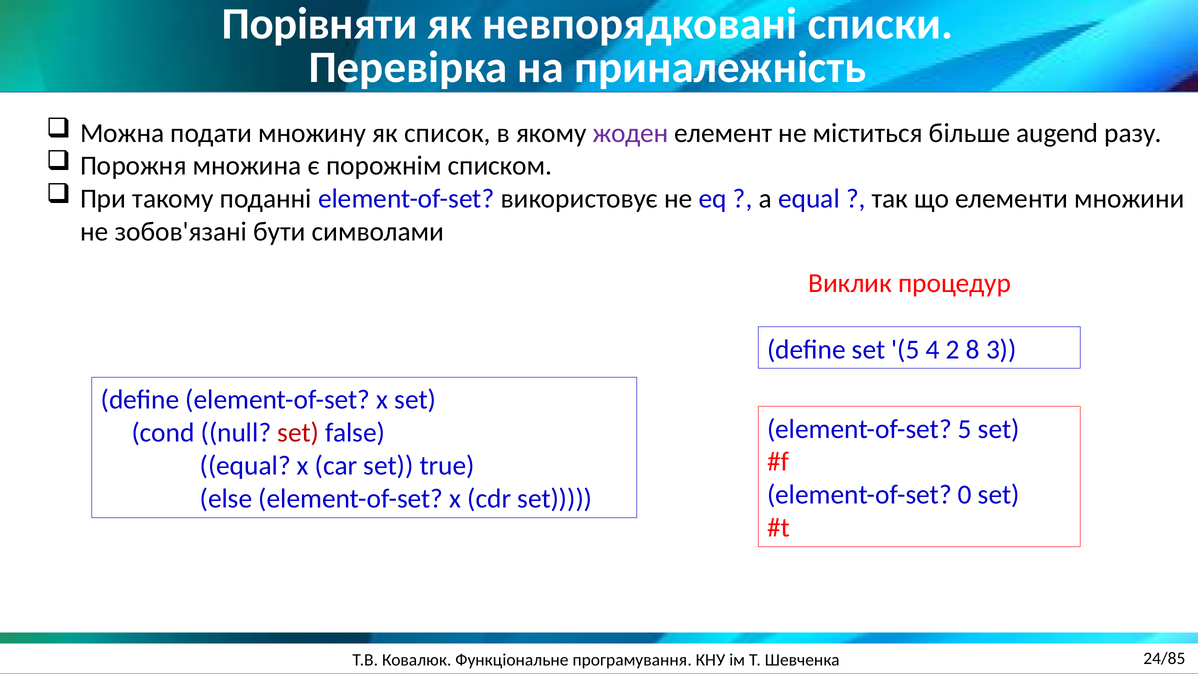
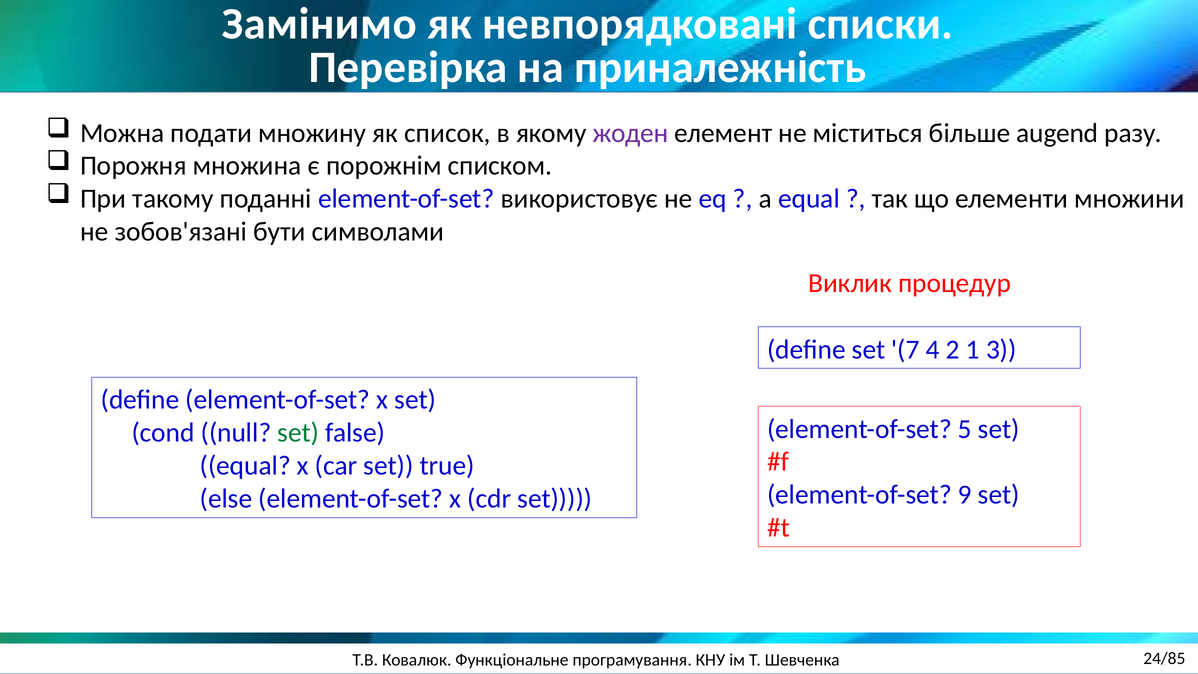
Порівняти: Порівняти -> Замінимо (319, 24)
set 5: 5 -> 7 (905, 349)
8: 8 -> 1 (973, 349)
set colour: red -> green (298, 433)
0: 0 -> 9 (965, 495)
